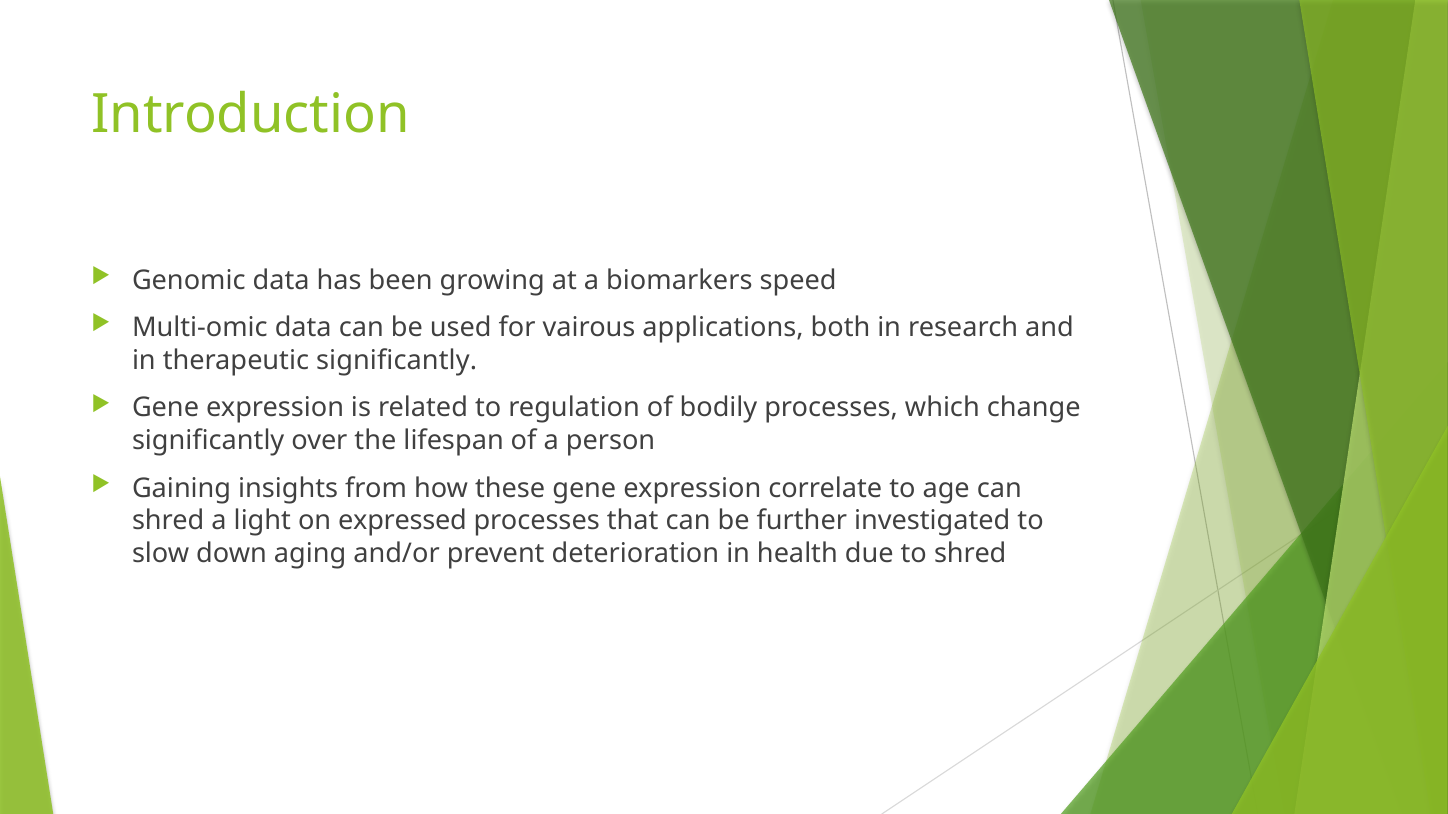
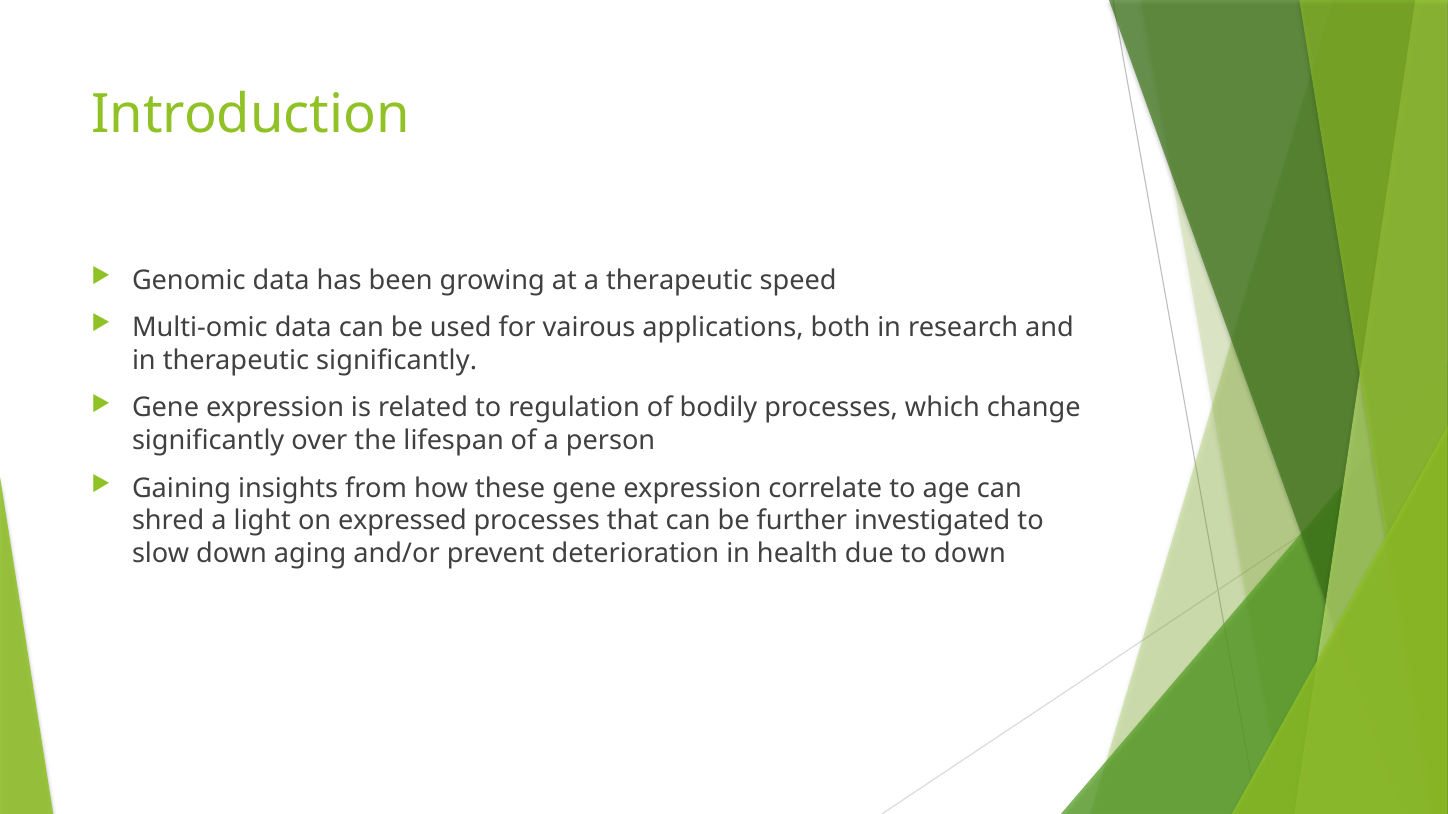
a biomarkers: biomarkers -> therapeutic (679, 280)
to shred: shred -> down (970, 554)
